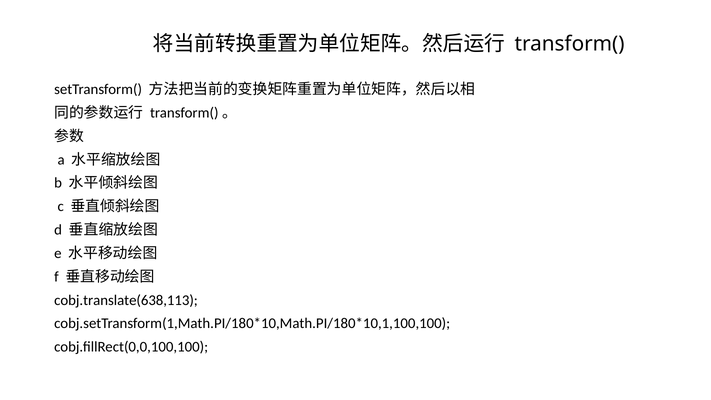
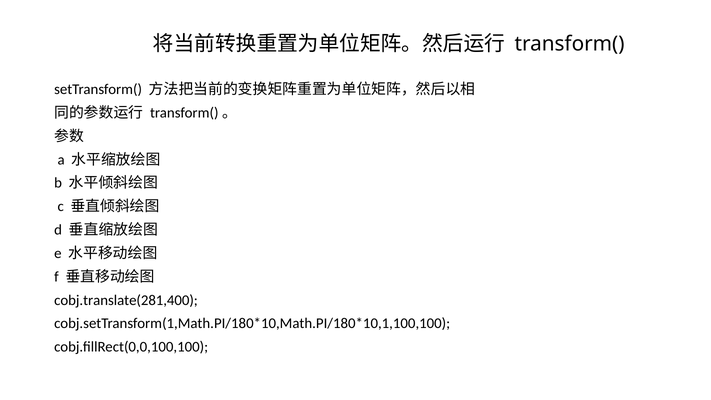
cobj.translate(638,113: cobj.translate(638,113 -> cobj.translate(281,400 (126, 300)
